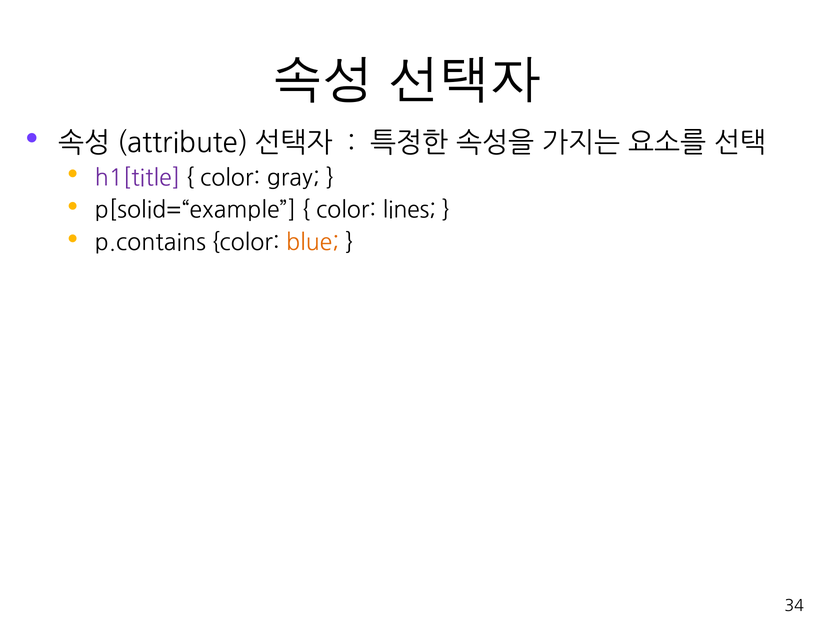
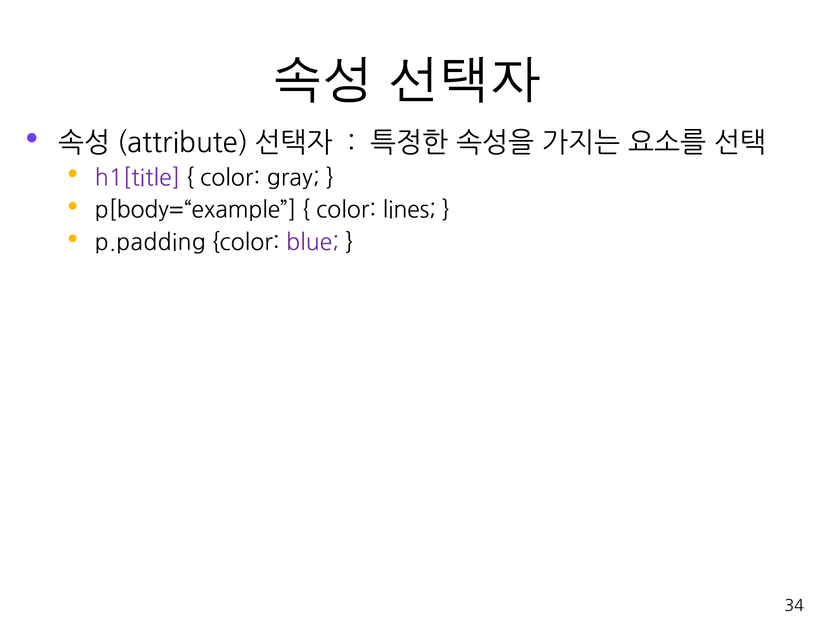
p[solid=“example: p[solid=“example -> p[body=“example (196, 210)
p.contains: p.contains -> p.padding (150, 243)
blue colour: orange -> purple (313, 243)
